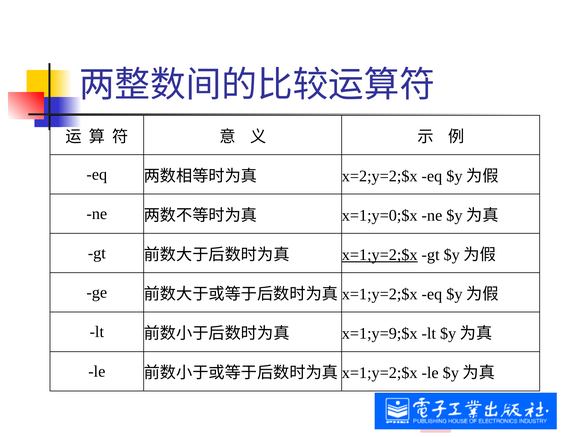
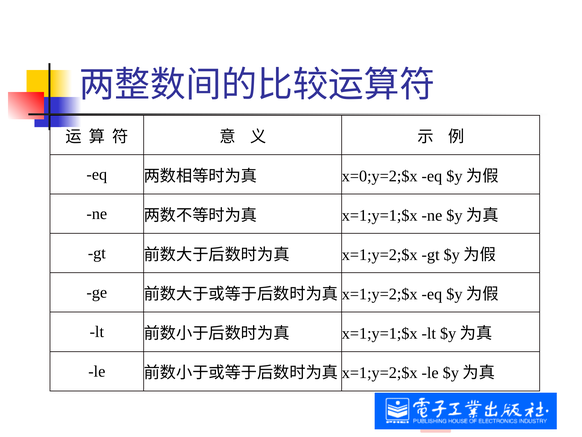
x=2;y=2;$x: x=2;y=2;$x -> x=0;y=2;$x (380, 176)
x=1;y=0;$x: x=1;y=0;$x -> x=1;y=1;$x (380, 215)
x=1;y=2;$x underline: present -> none (380, 255)
x=1;y=9;$x: x=1;y=9;$x -> x=1;y=1;$x (380, 333)
